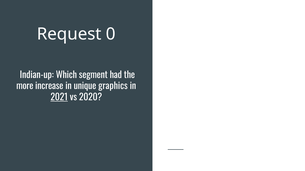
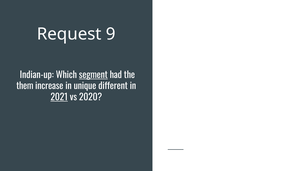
0: 0 -> 9 (111, 34)
segment underline: none -> present (93, 75)
more: more -> them (25, 86)
graphics: graphics -> different (113, 86)
